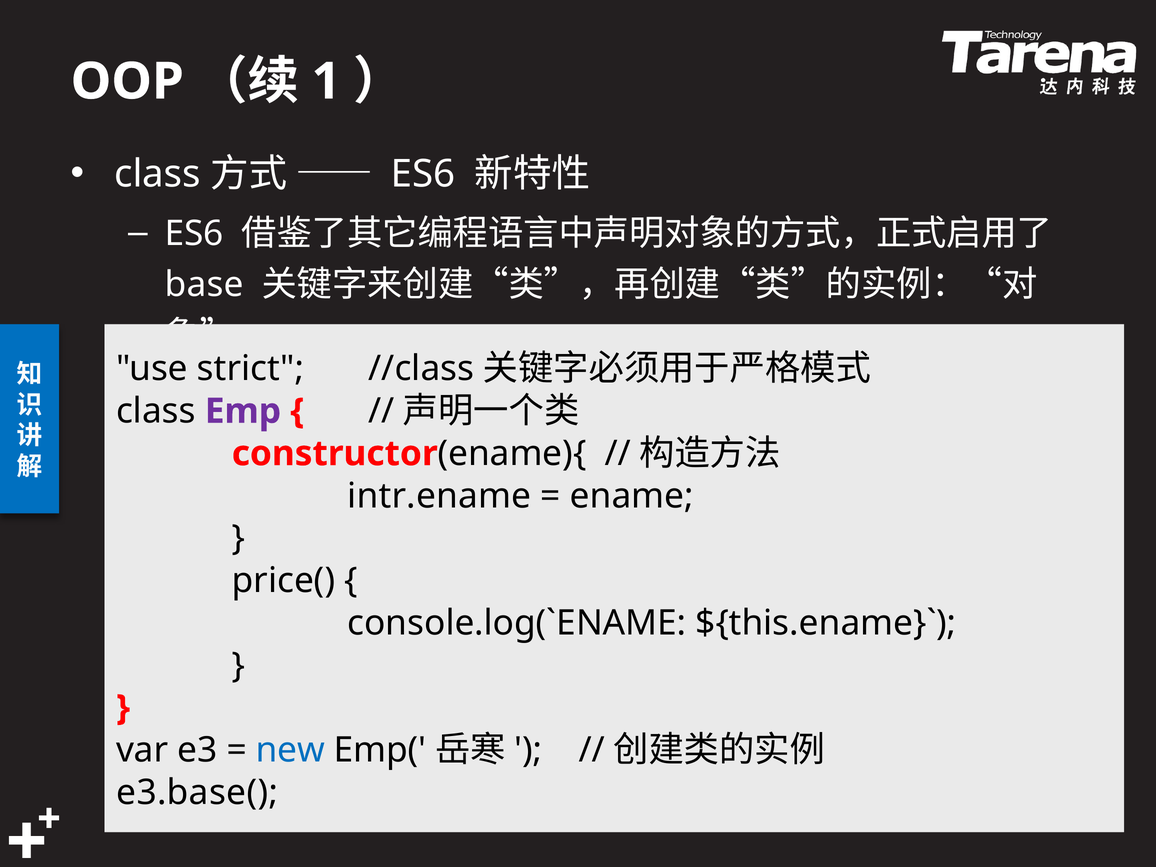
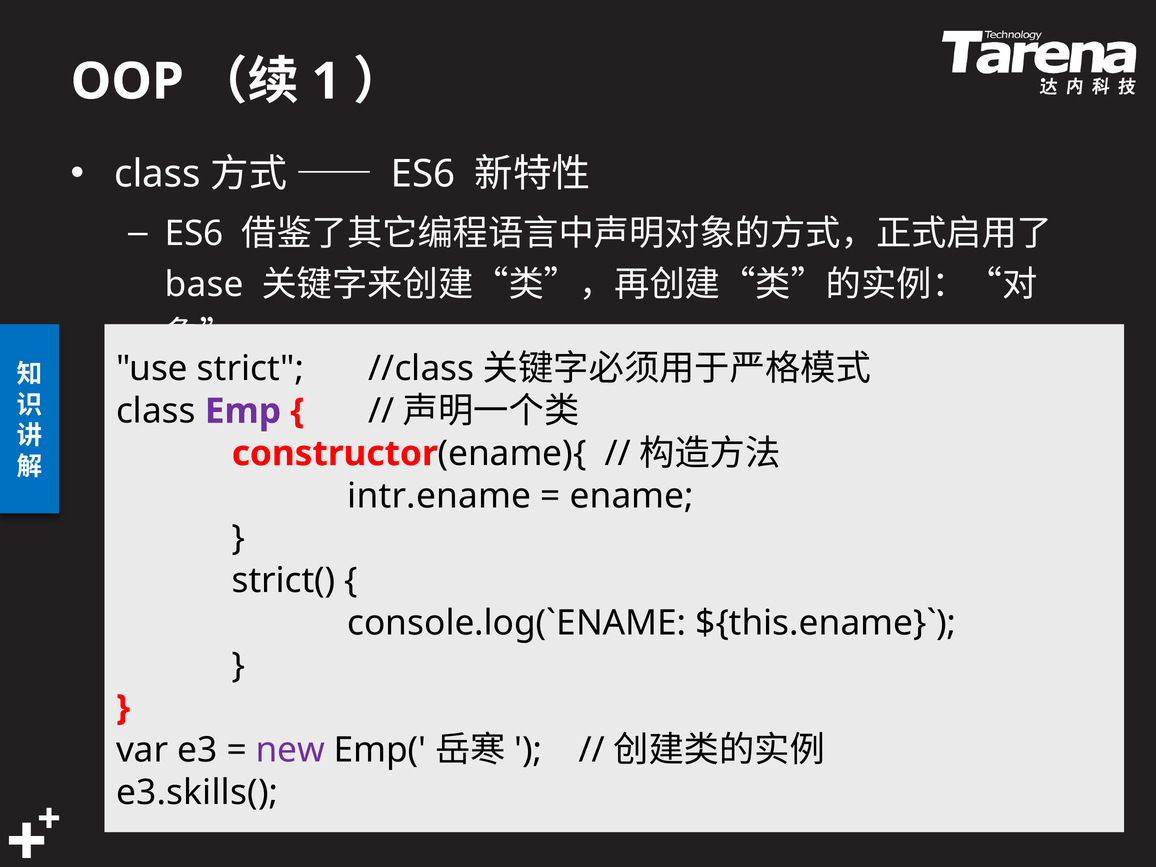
price(: price( -> strict( (284, 581)
new colour: blue -> purple (290, 750)
e3.base(: e3.base( -> e3.skills( (197, 793)
